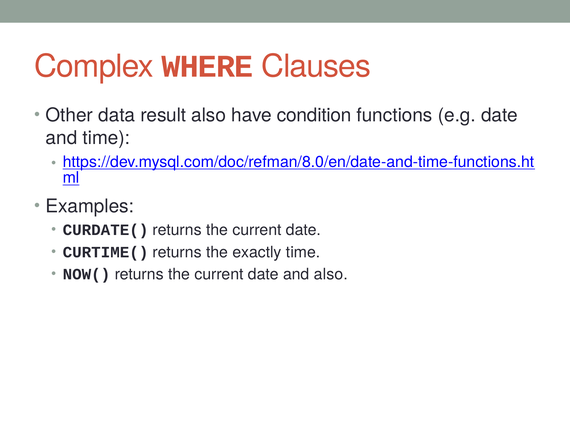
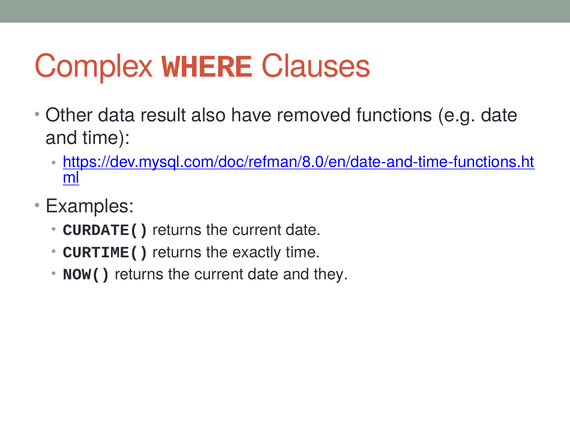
condition: condition -> removed (314, 115)
and also: also -> they (331, 275)
